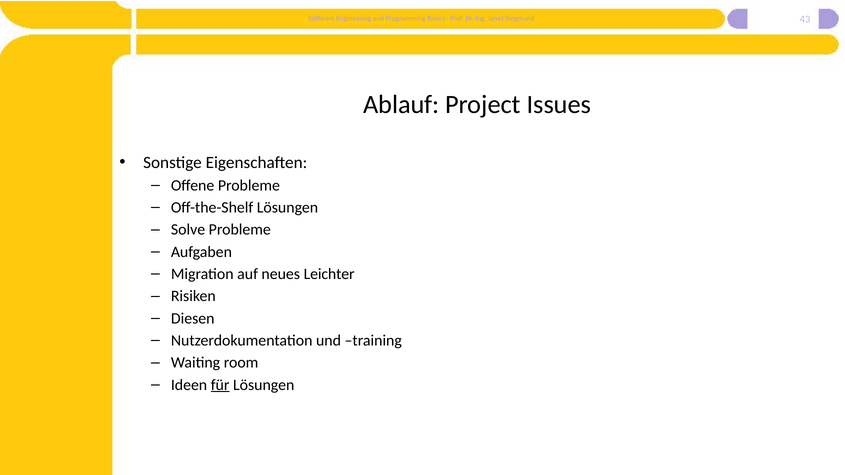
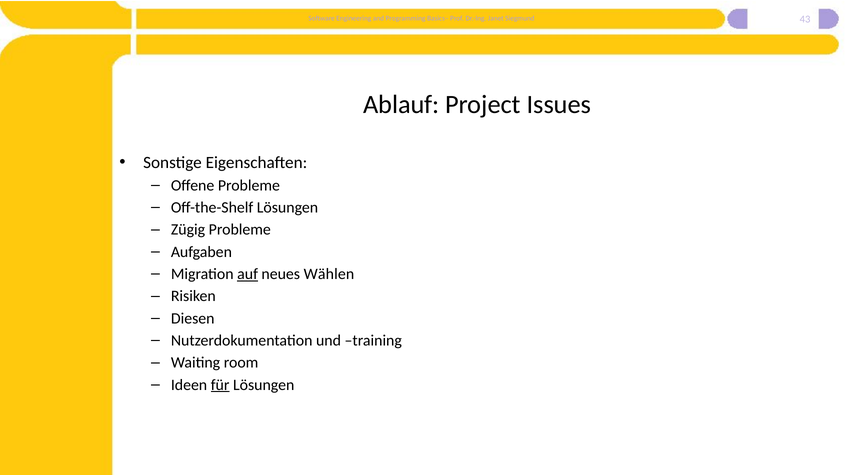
Solve: Solve -> Zügig (188, 230)
auf underline: none -> present (248, 274)
Leichter: Leichter -> Wählen (329, 274)
